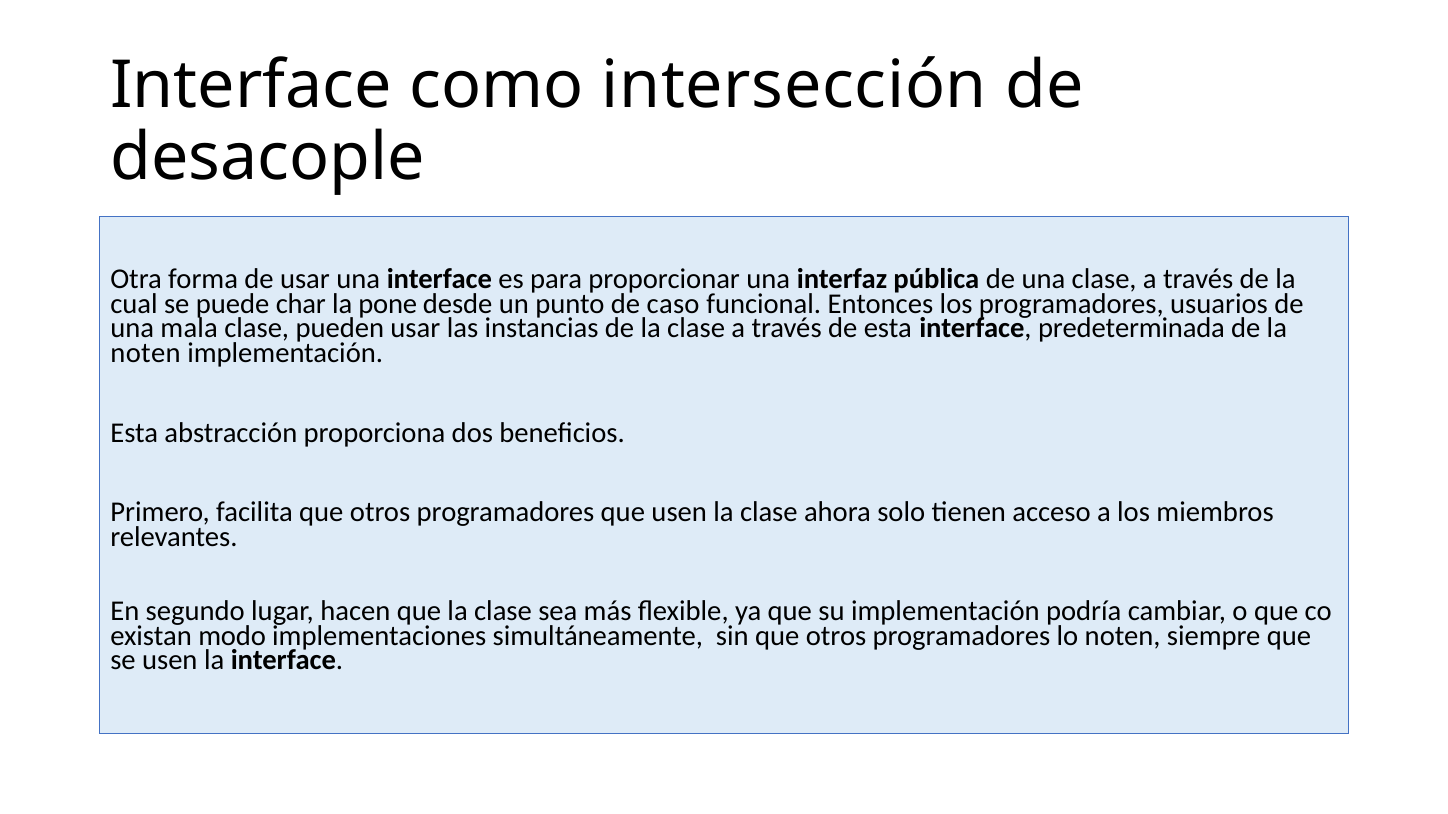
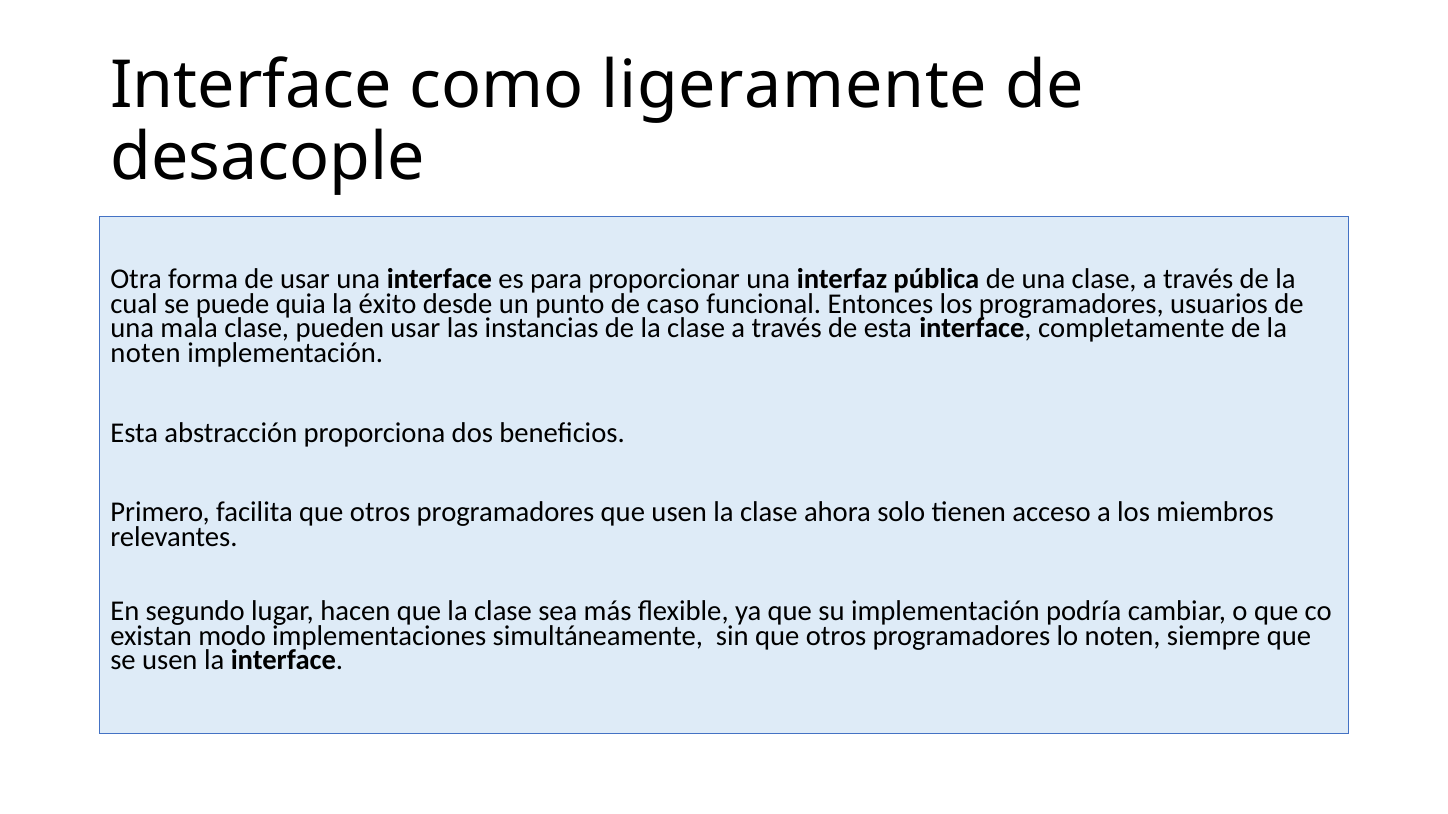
intersección: intersección -> ligeramente (794, 86)
char: char -> quia (301, 304)
pone: pone -> éxito (388, 304)
predeterminada: predeterminada -> completamente (1131, 329)
